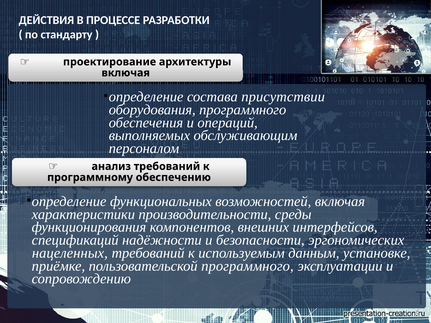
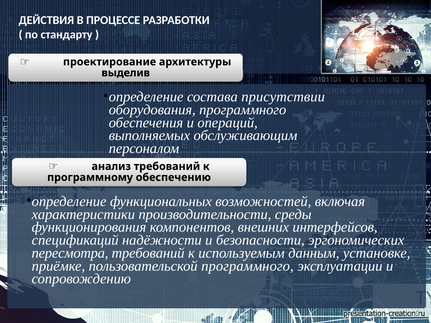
включая: включая -> выделив (126, 73)
нацеленных: нацеленных -> пересмотра (70, 253)
